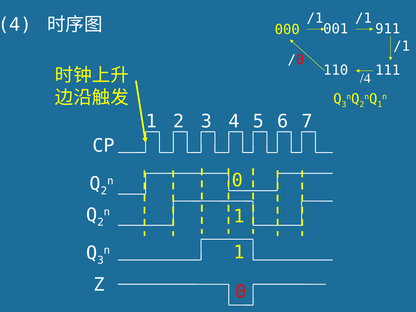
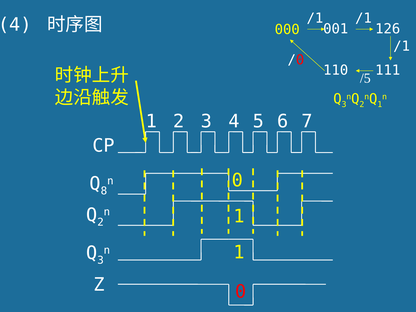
911: 911 -> 126 (388, 29)
/4: /4 -> /5 (365, 78)
2: 2 -> 8 (104, 191)
